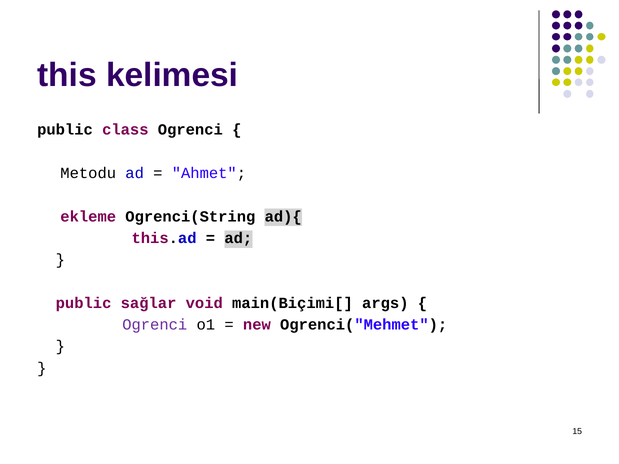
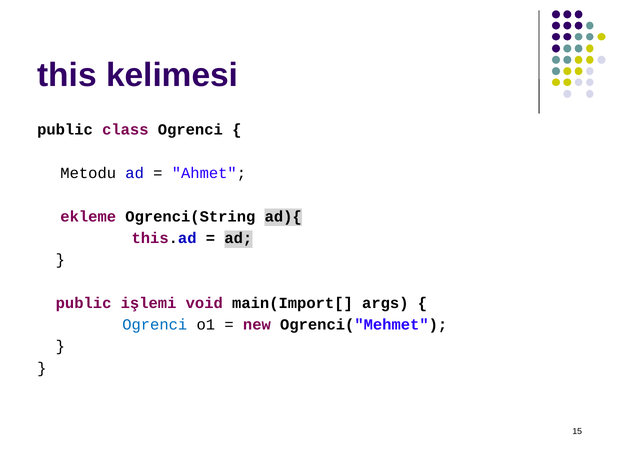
sağlar: sağlar -> işlemi (149, 303)
main(Biçimi[: main(Biçimi[ -> main(Import[ (292, 303)
Ogrenci colour: purple -> blue (155, 325)
